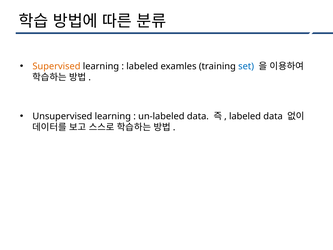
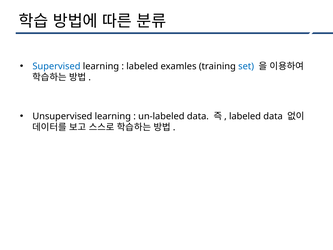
Supervised colour: orange -> blue (56, 66)
